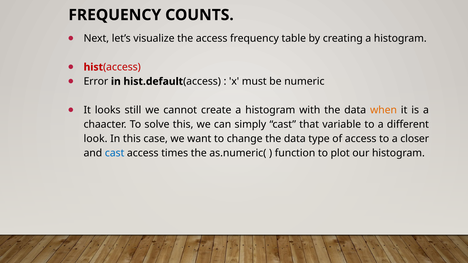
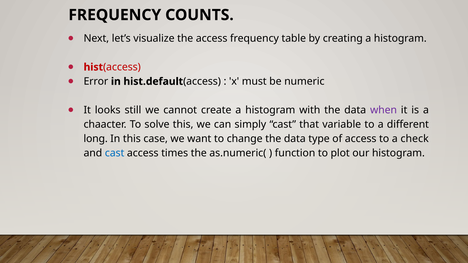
when colour: orange -> purple (384, 110)
look: look -> long (96, 139)
closer: closer -> check (415, 139)
